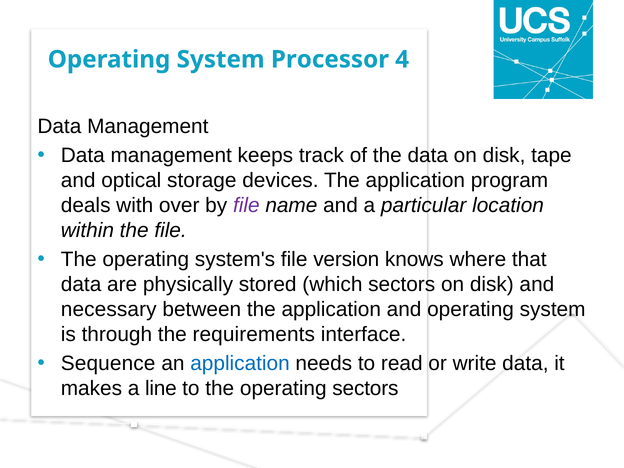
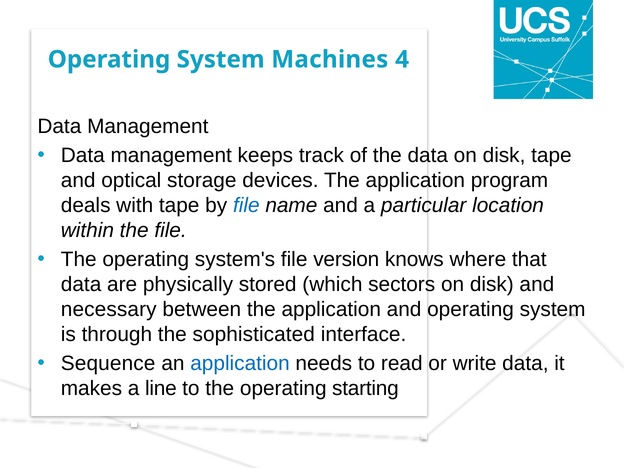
Processor: Processor -> Machines (330, 59)
with over: over -> tape (179, 205)
file colour: purple -> blue (246, 205)
requirements: requirements -> sophisticated (254, 334)
operating sectors: sectors -> starting (365, 388)
